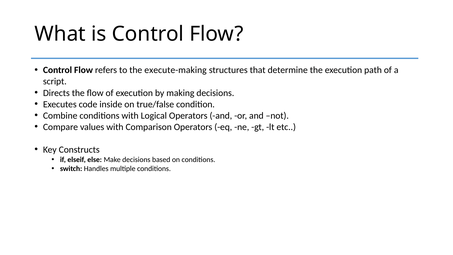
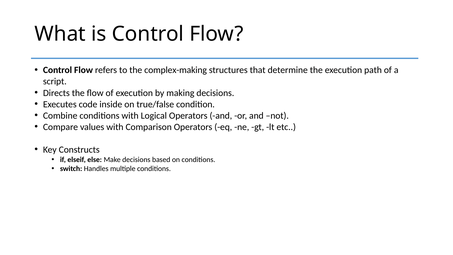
execute-making: execute-making -> complex-making (176, 70)
